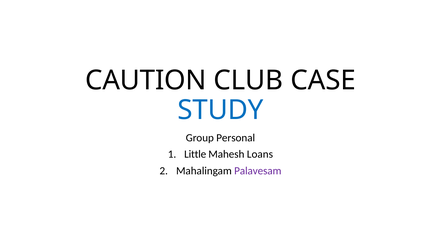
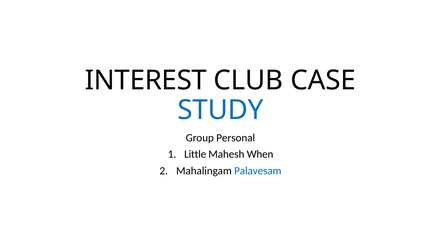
CAUTION: CAUTION -> INTEREST (146, 80)
Loans: Loans -> When (260, 154)
Palavesam colour: purple -> blue (258, 171)
